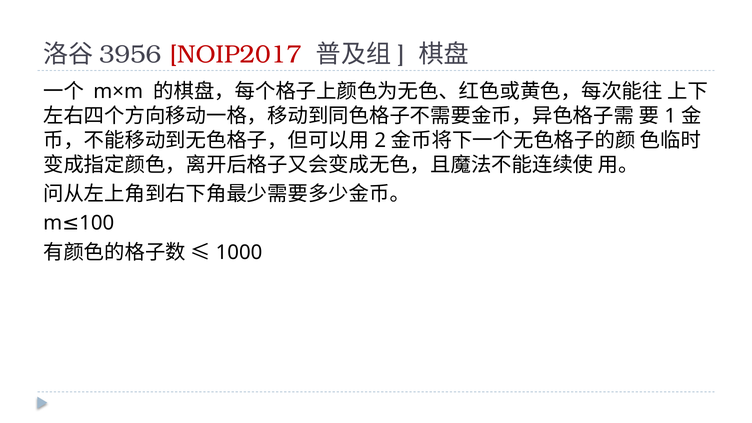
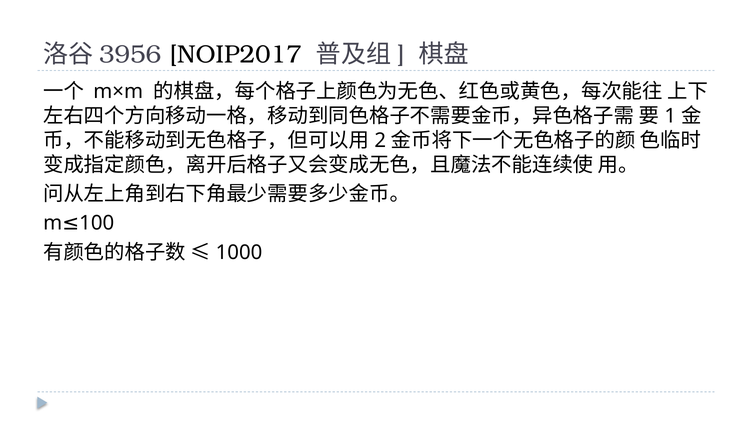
NOIP2017 colour: red -> black (236, 54)
